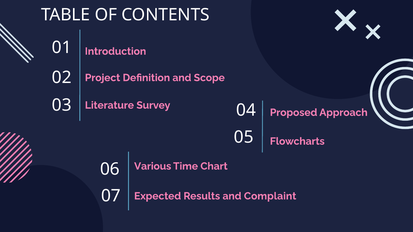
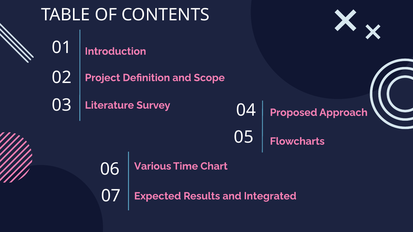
Complaint: Complaint -> Integrated (270, 196)
